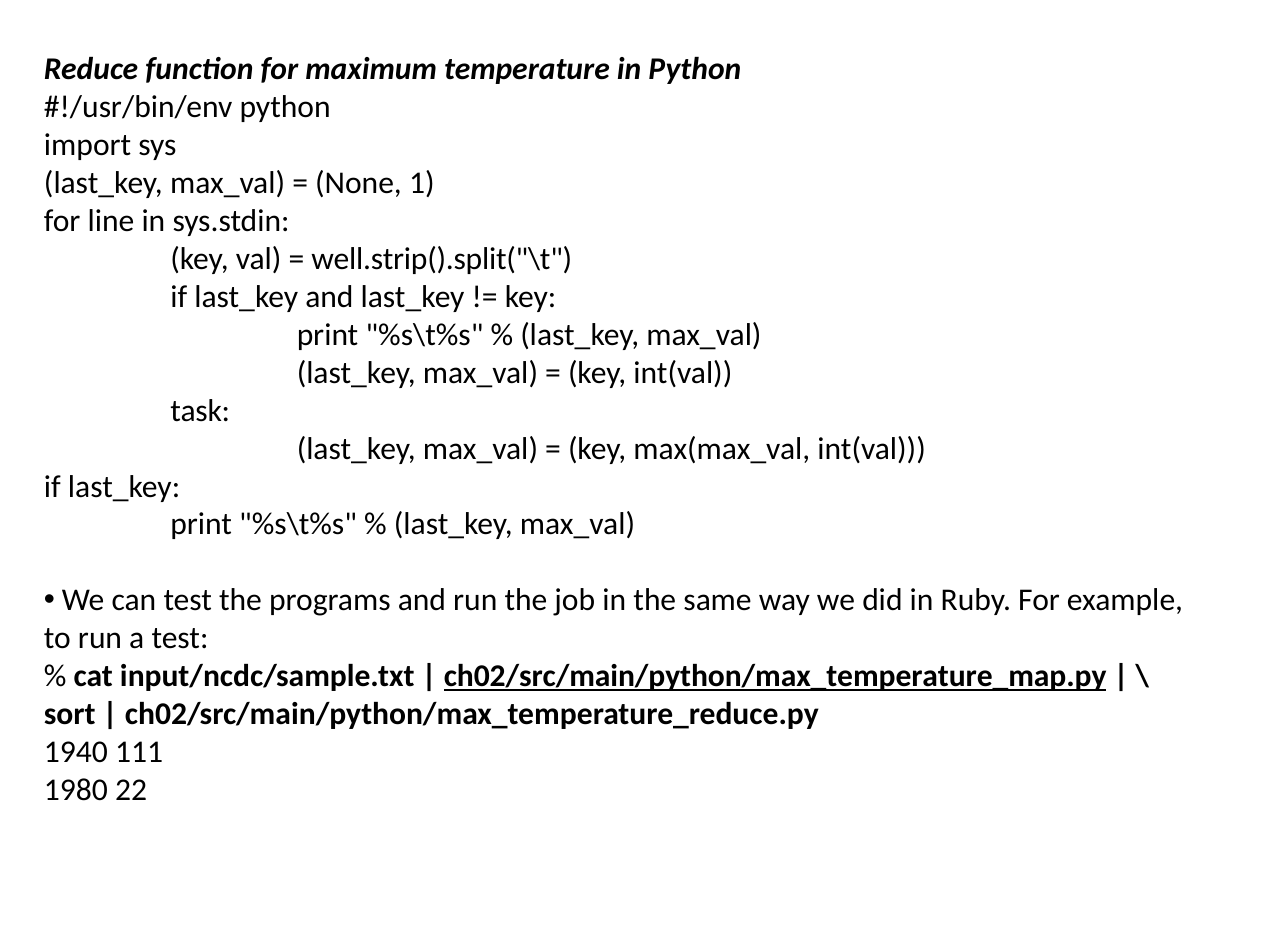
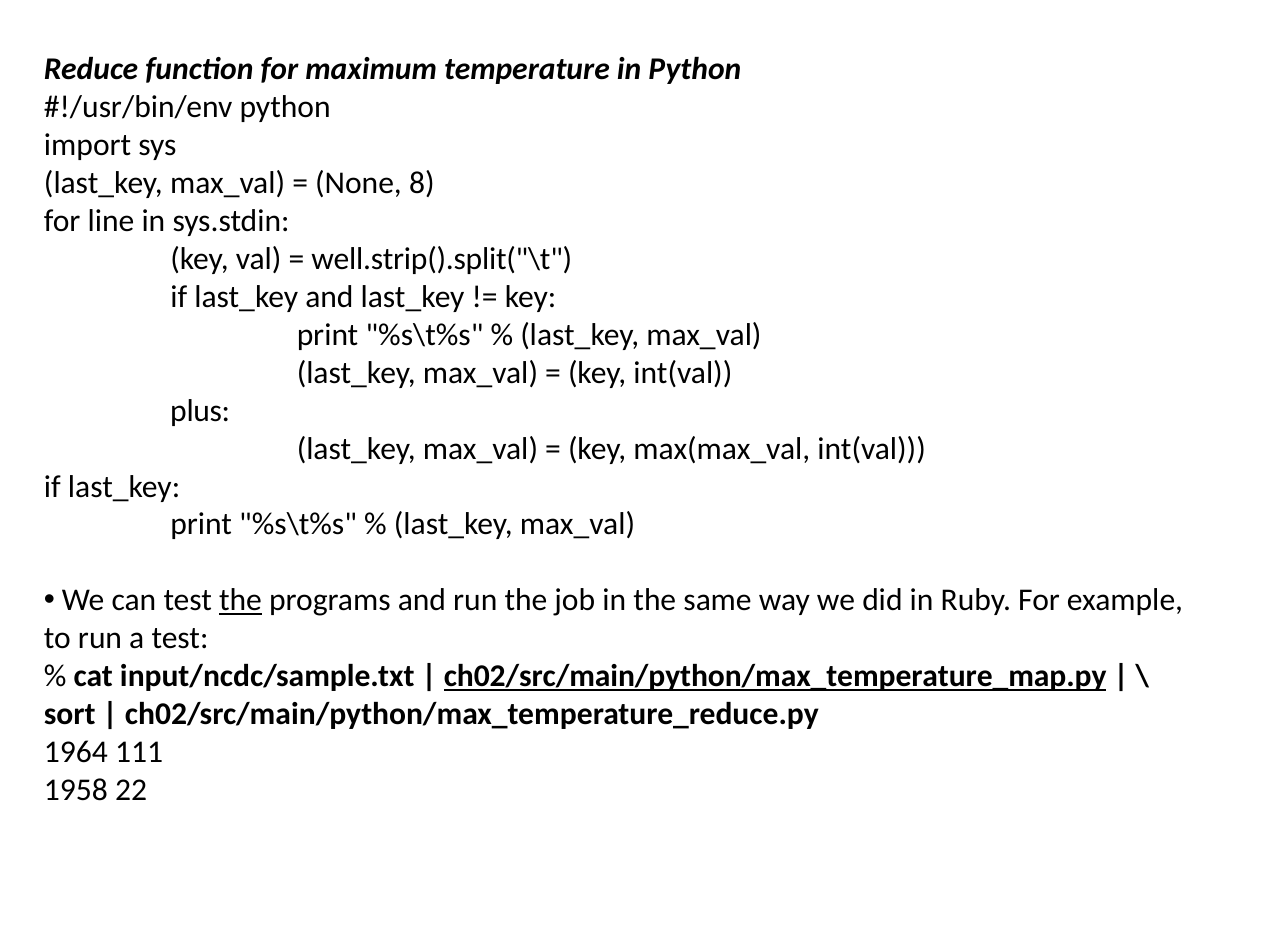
1: 1 -> 8 (422, 183)
task: task -> plus (200, 411)
the underline: none -> present (240, 600)
1940: 1940 -> 1964 (76, 752)
1980: 1980 -> 1958 (76, 790)
